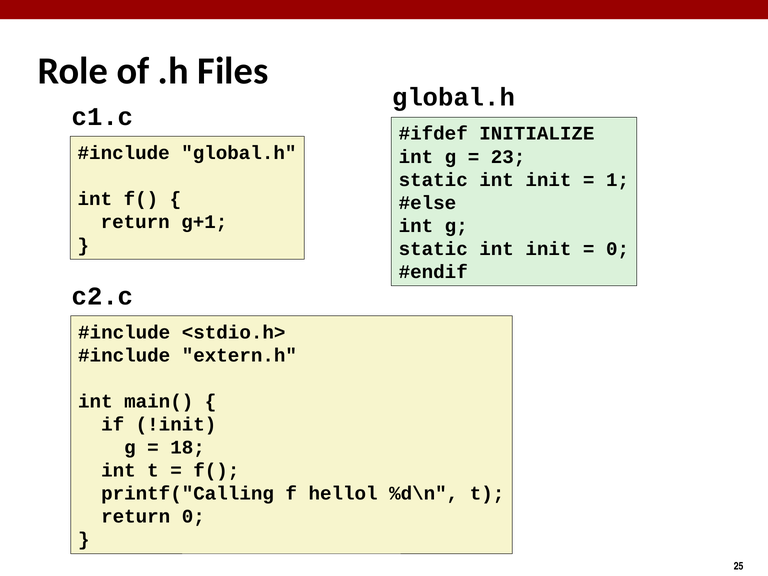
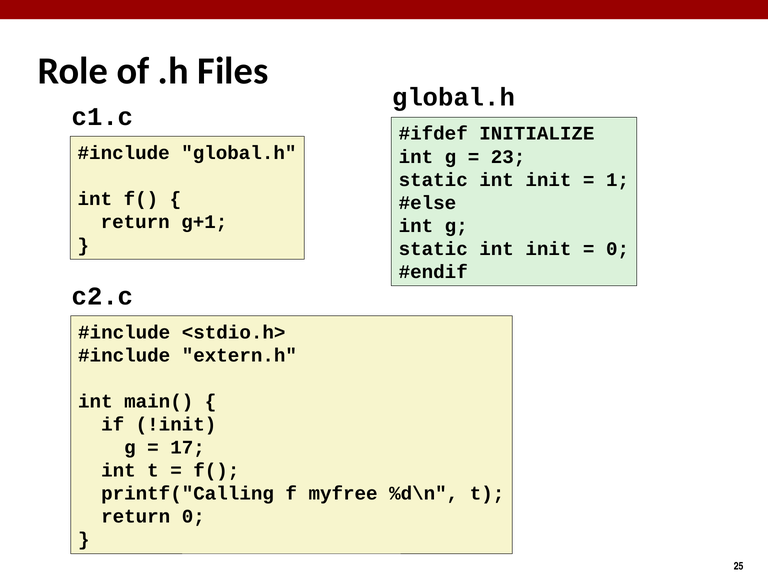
18: 18 -> 17 (188, 447)
hellol: hellol -> myfree (343, 493)
